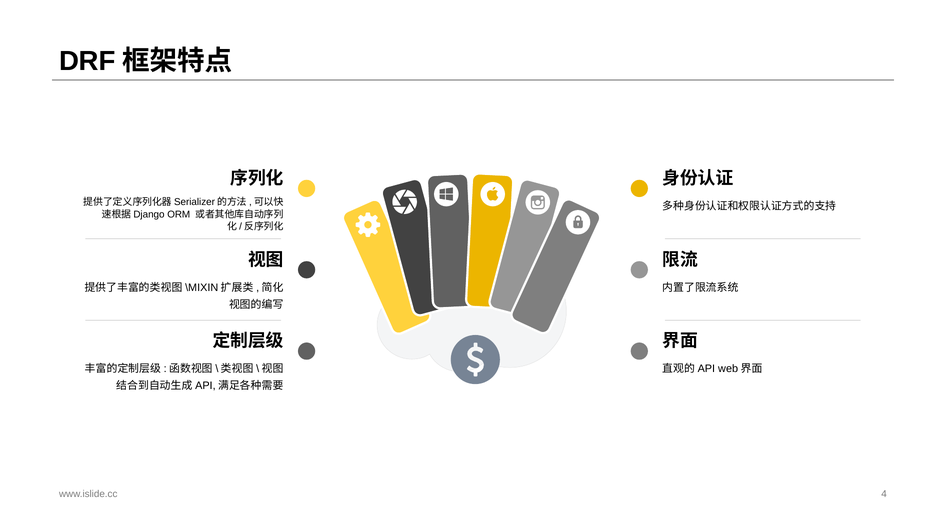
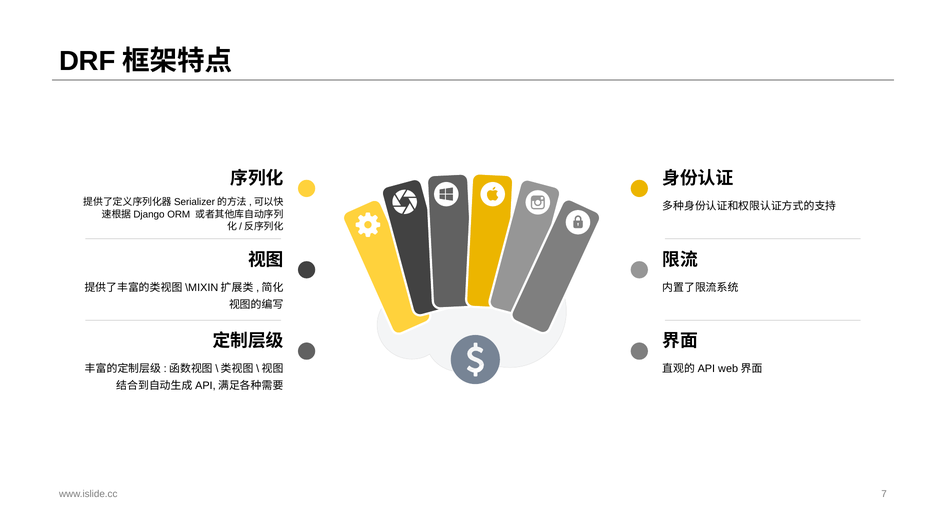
4: 4 -> 7 (884, 494)
